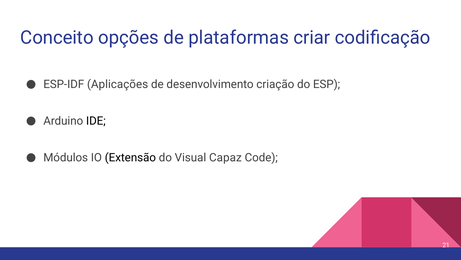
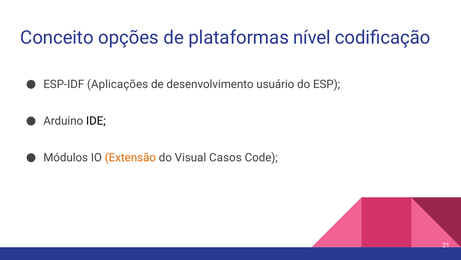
criar: criar -> nível (312, 38)
criação: criação -> usuário (275, 84)
Extensão colour: black -> orange (130, 157)
Capaz: Capaz -> Casos (225, 157)
